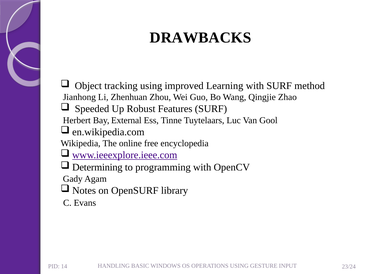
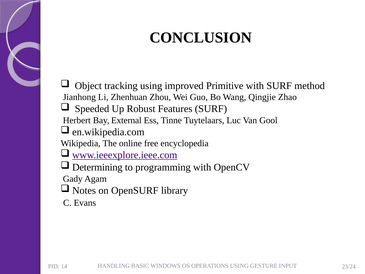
DRAWBACKS: DRAWBACKS -> CONCLUSION (201, 38)
Learning: Learning -> Primitive (225, 86)
